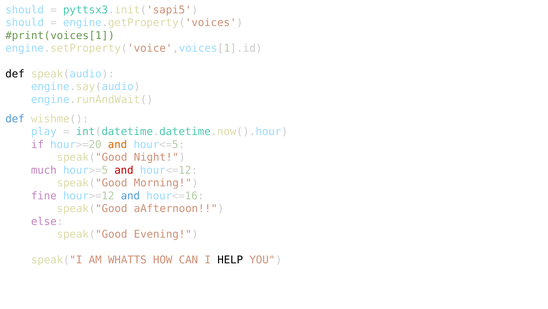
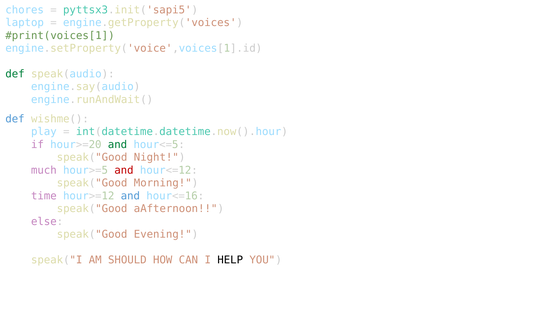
should: should -> chores (25, 10)
should: should -> laptop (25, 23)
def colour: black -> green (15, 74)
and colour: orange -> green (117, 144)
fine: fine -> time (44, 195)
WHATTS: WHATTS -> SHOULD (127, 259)
